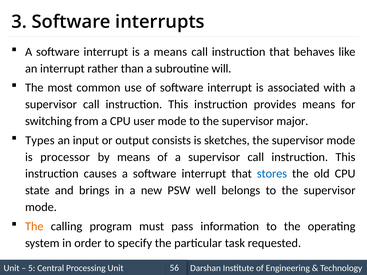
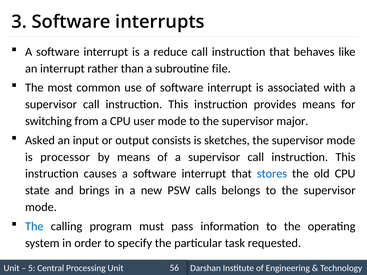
a means: means -> reduce (170, 52)
will: will -> file (221, 69)
Types: Types -> Asked (40, 140)
well: well -> calls (206, 191)
The colour: orange -> blue (34, 226)
